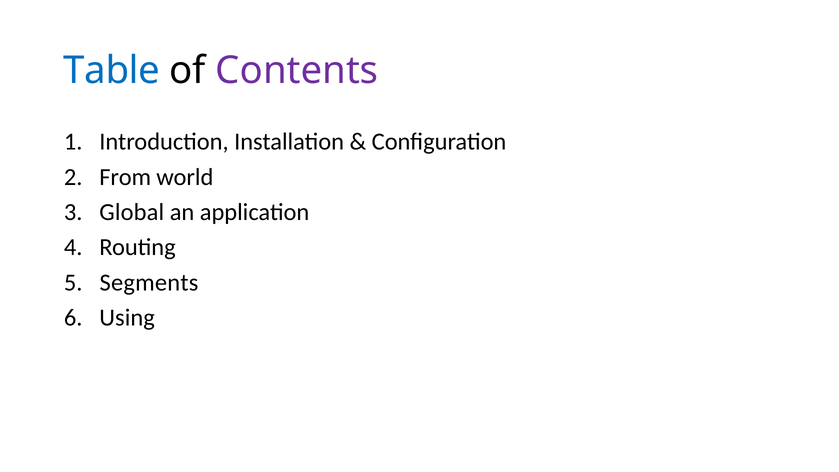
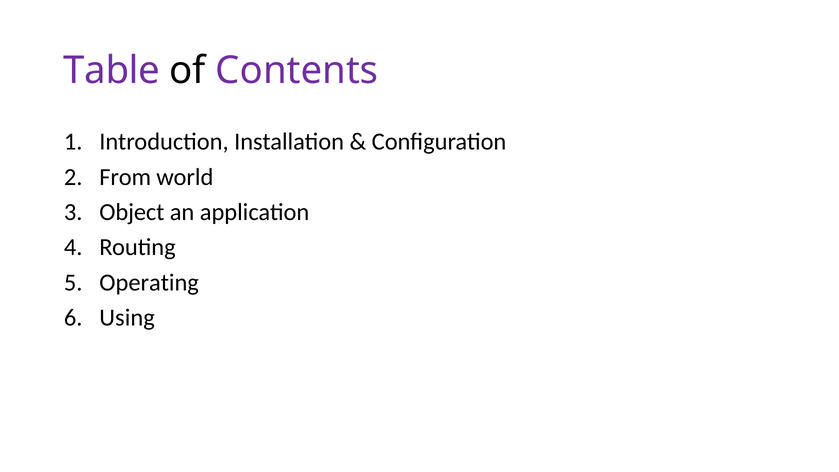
Table colour: blue -> purple (112, 70)
Global: Global -> Object (132, 212)
Segments: Segments -> Operating (149, 283)
